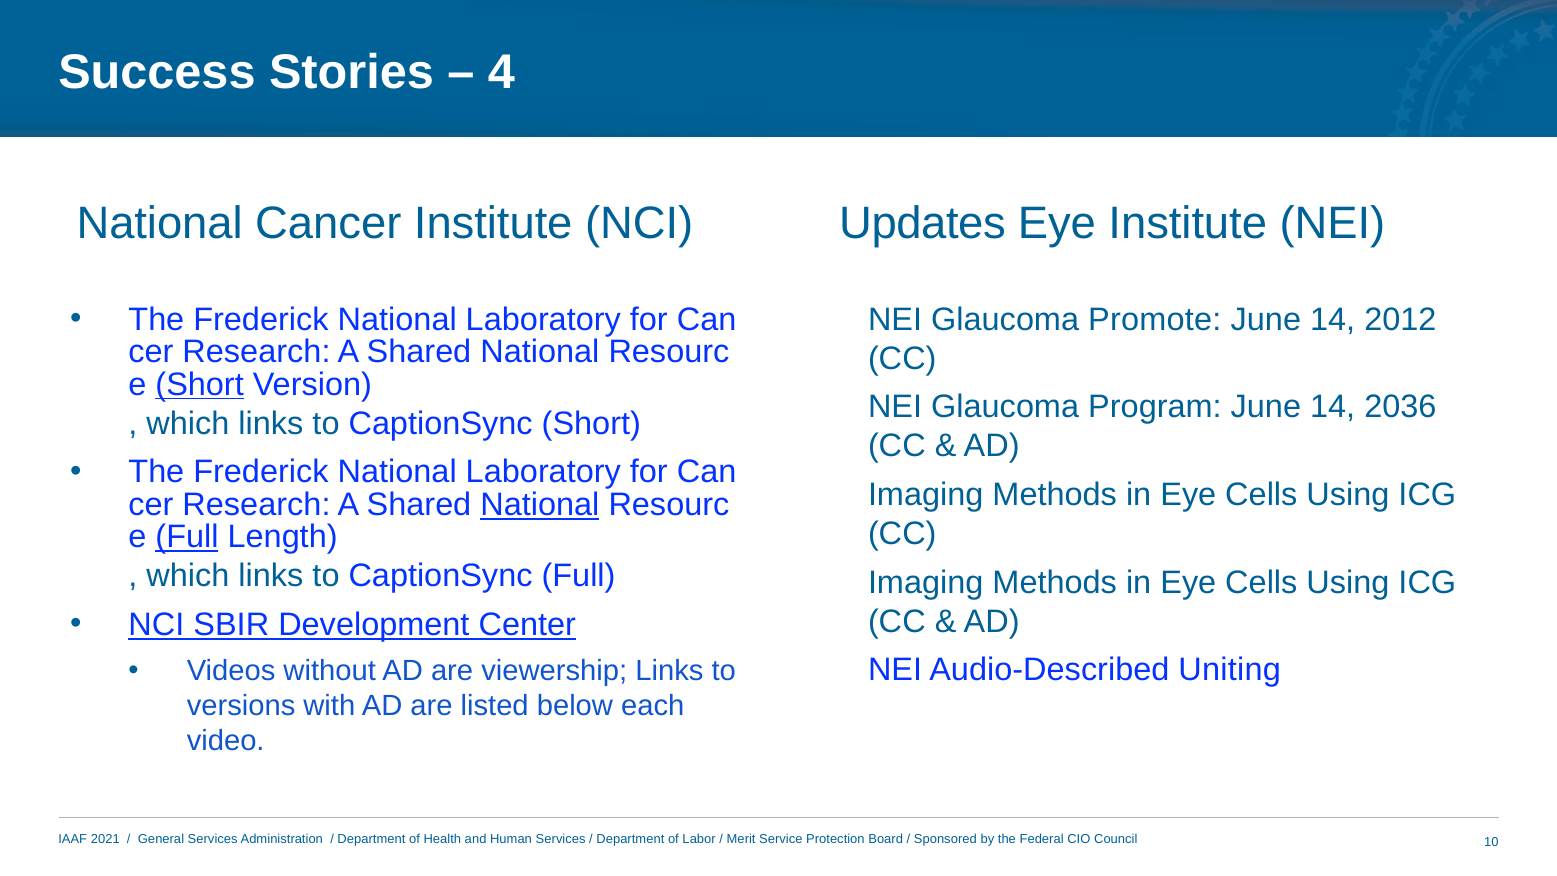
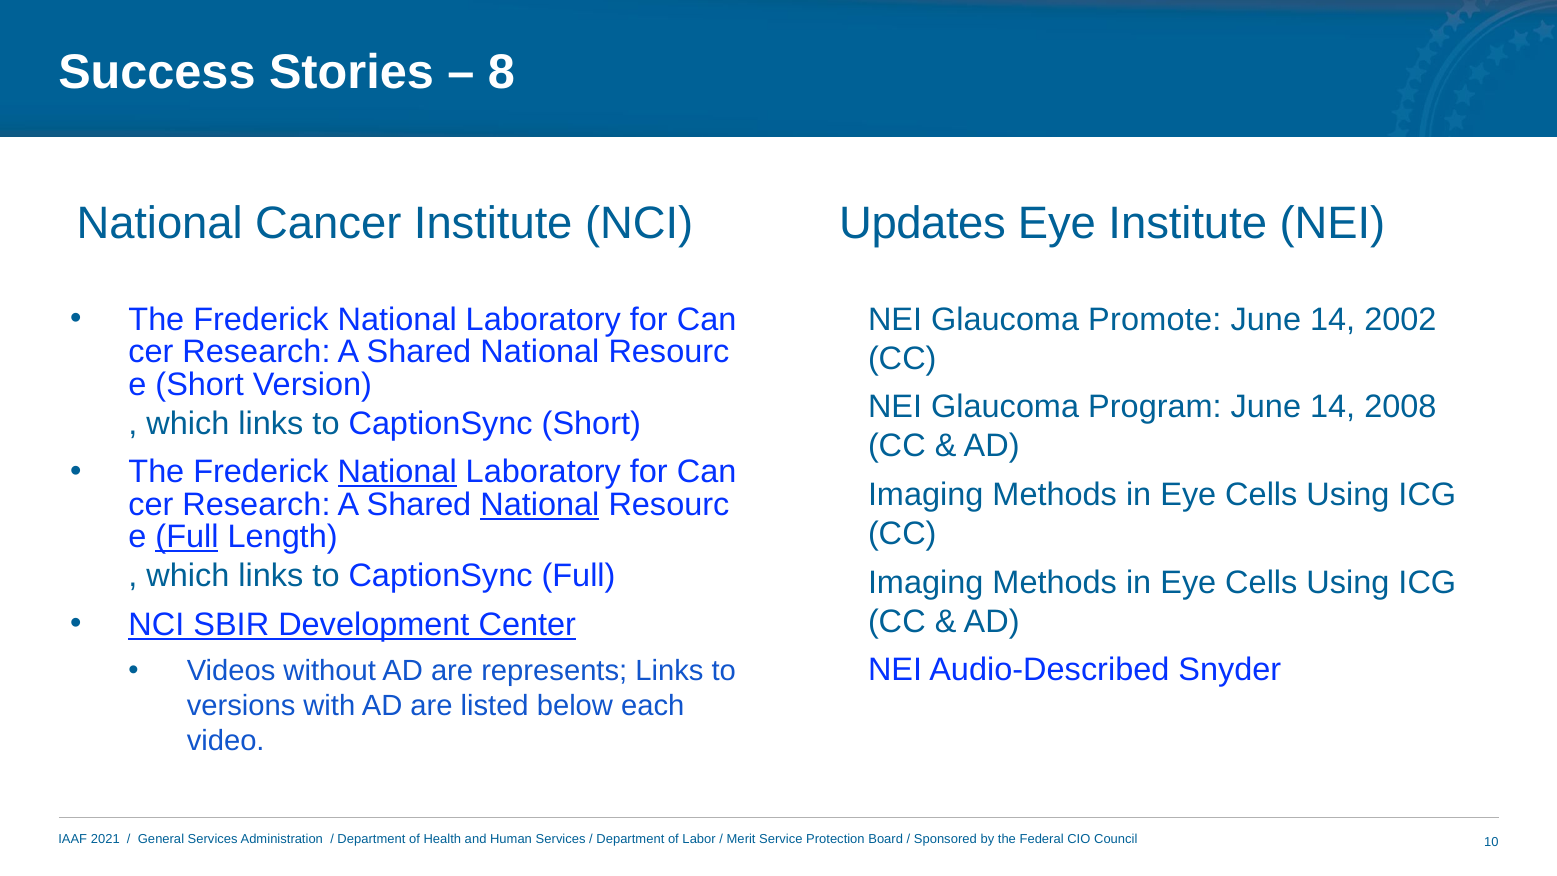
4: 4 -> 8 (501, 72)
2012: 2012 -> 2002 (1400, 320)
Short underline: present -> none (200, 384)
2036: 2036 -> 2008 (1400, 407)
National underline: none -> present (397, 472)
viewership: viewership -> represents (554, 671)
Uniting: Uniting -> Snyder (1230, 670)
